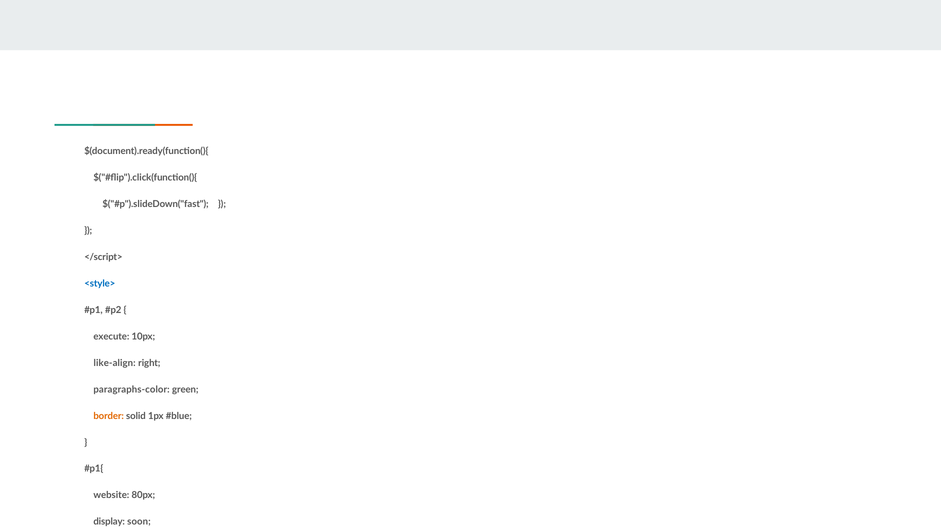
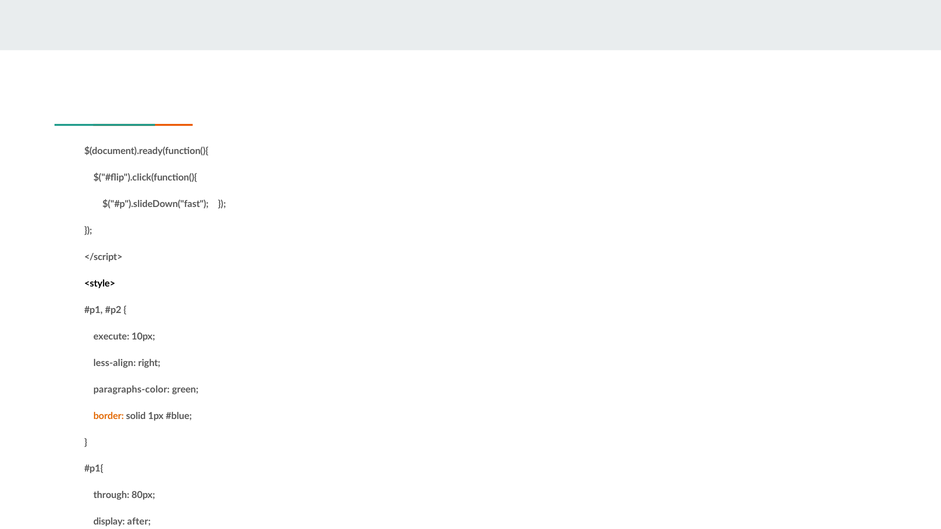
<style> colour: blue -> black (100, 284)
like-align: like-align -> less-align (115, 363)
website: website -> through (111, 496)
soon: soon -> after (139, 522)
